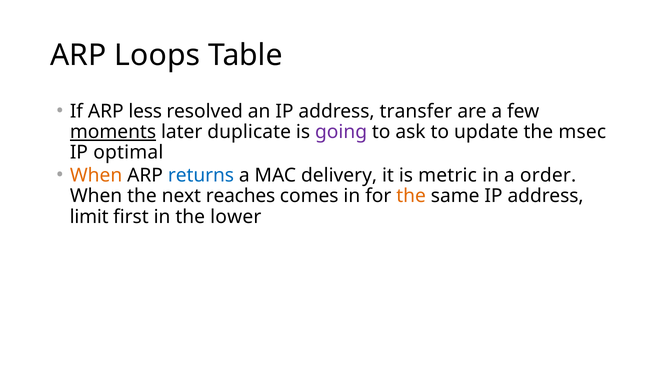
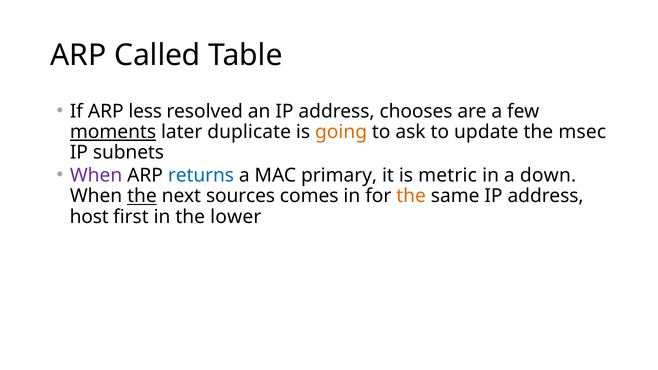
Loops: Loops -> Called (157, 55)
transfer: transfer -> chooses (416, 111)
going colour: purple -> orange (341, 132)
optimal: optimal -> subnets (128, 153)
When colour: orange -> purple (96, 176)
delivery: delivery -> primary (339, 176)
order: order -> down (548, 176)
the underline: none -> present (142, 196)
reaches: reaches -> sources (241, 196)
limit: limit -> host (89, 217)
